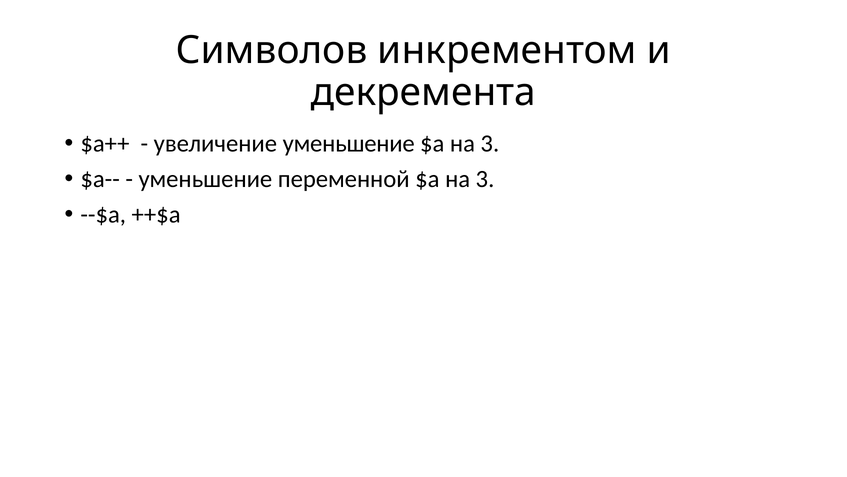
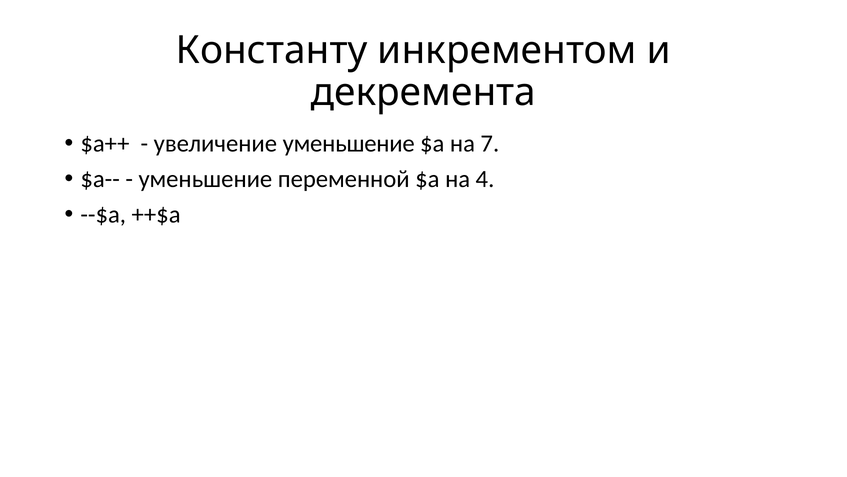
Символов: Символов -> Константу (272, 50)
3: 3 -> 7 (490, 143)
переменной $a на 3: 3 -> 4 (485, 179)
